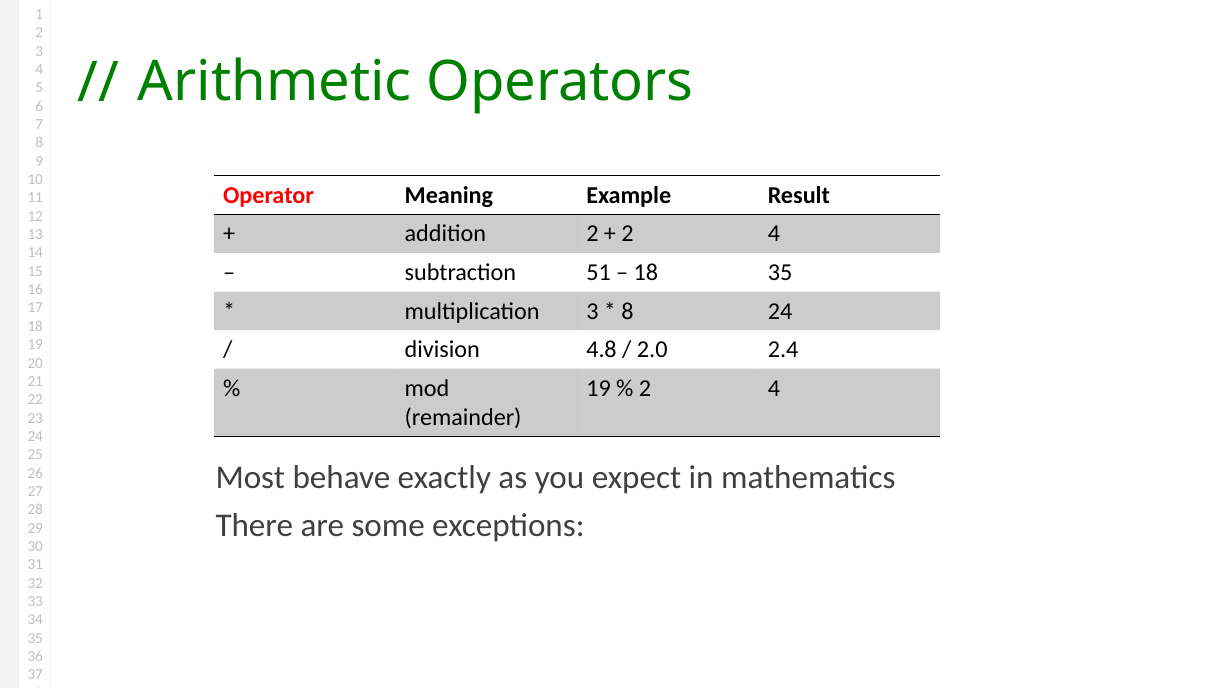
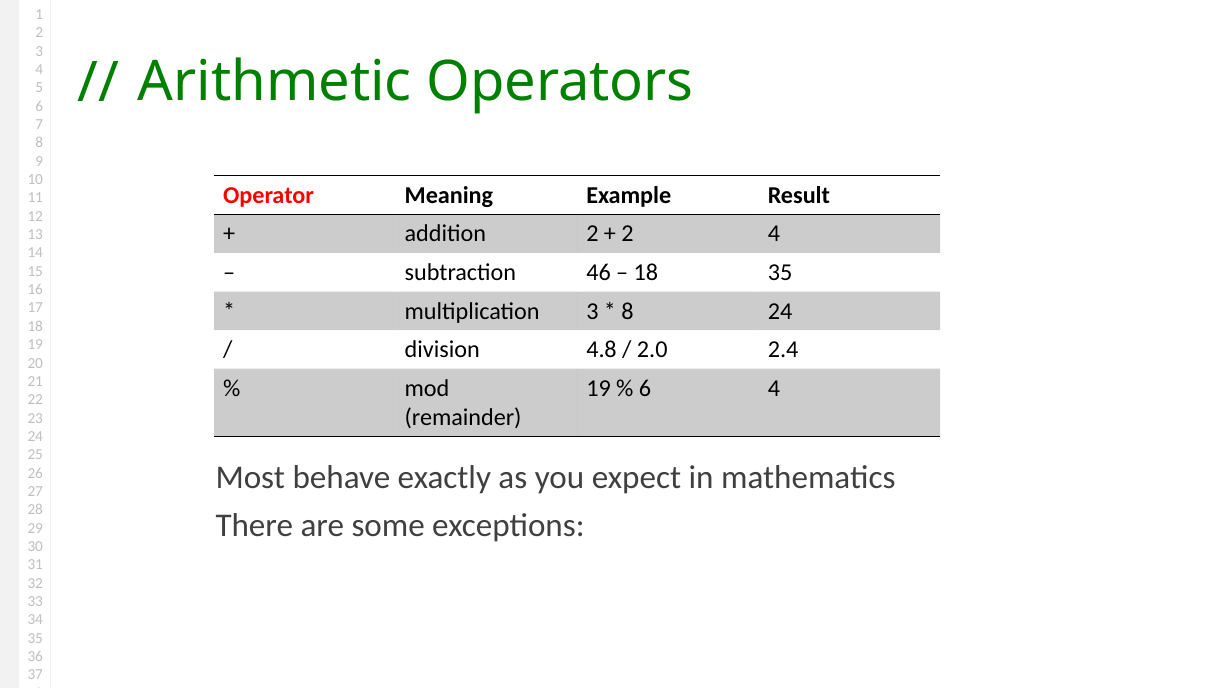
51: 51 -> 46 (599, 272)
2: 2 -> 6 (645, 388)
